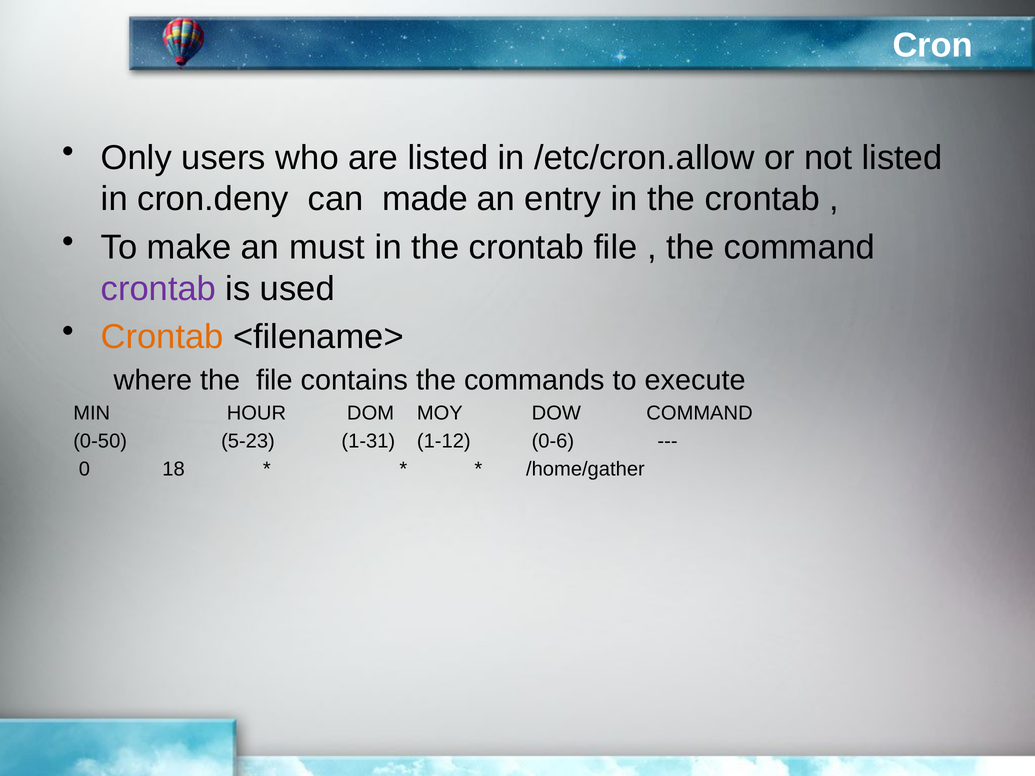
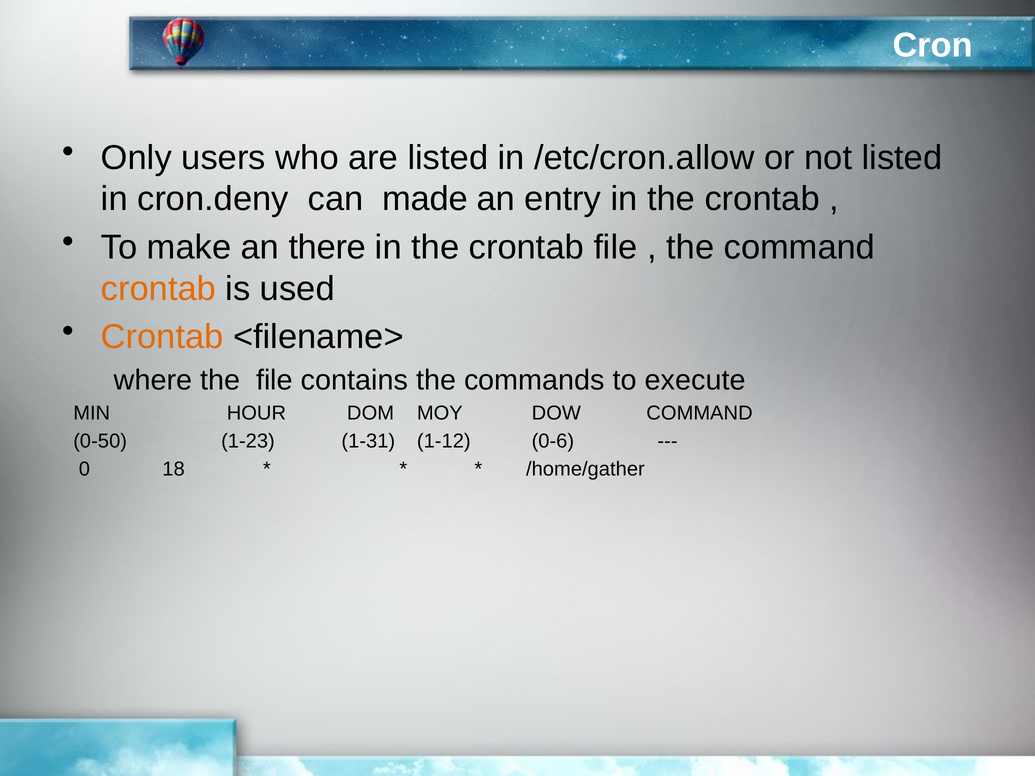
must: must -> there (327, 247)
crontab colour: purple -> orange (158, 289)
5-23: 5-23 -> 1-23 (248, 441)
